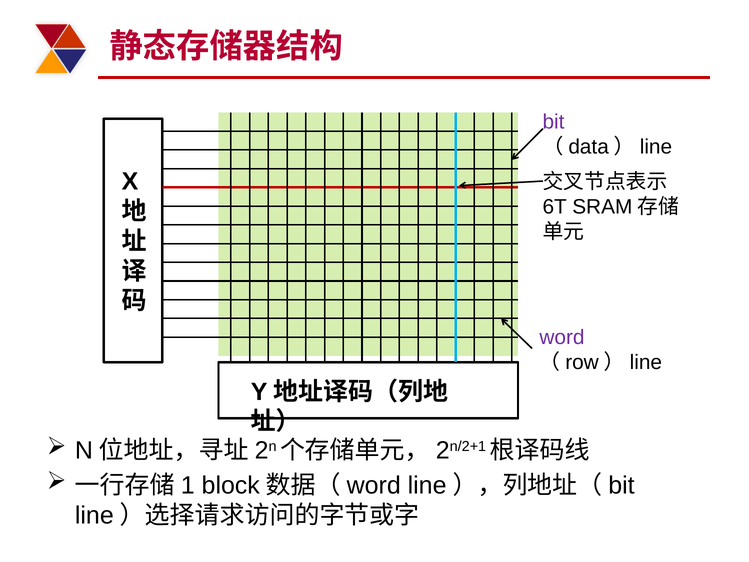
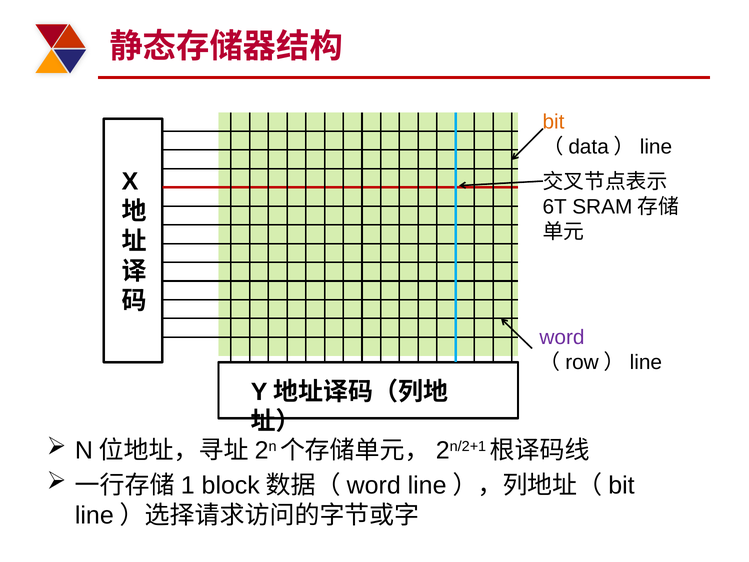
bit colour: purple -> orange (554, 122)
